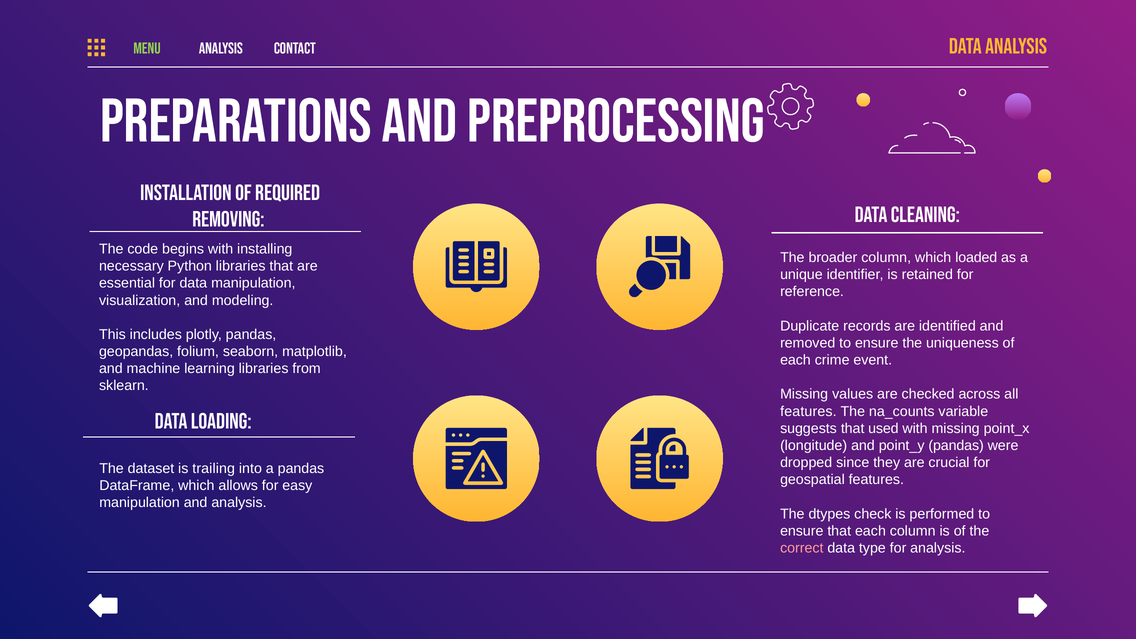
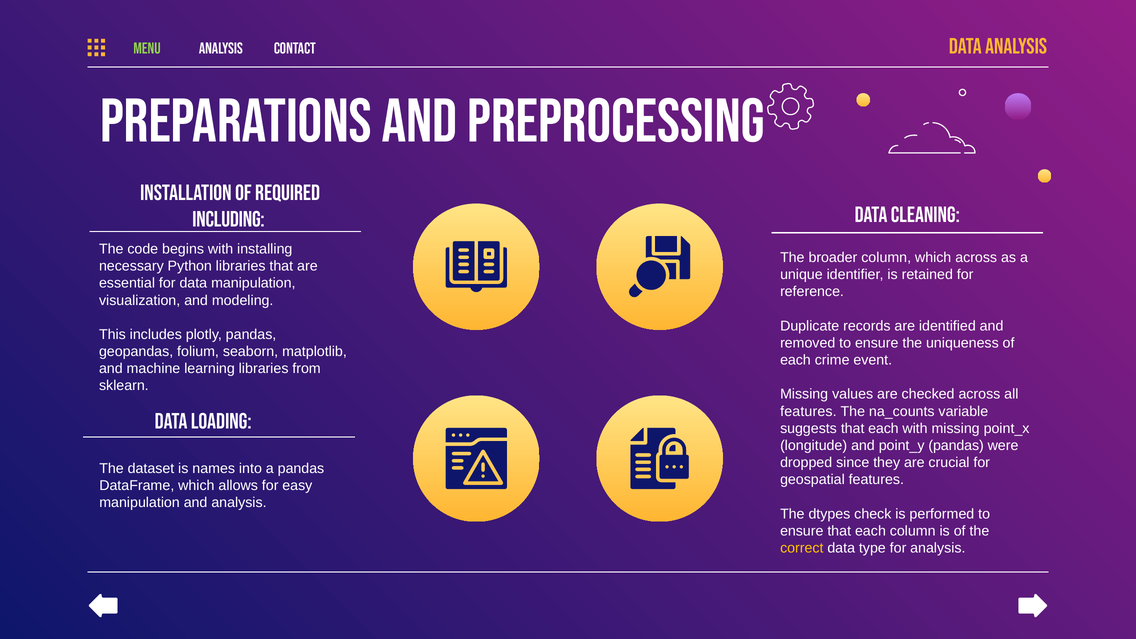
Removing: Removing -> Including (228, 220)
which loaded: loaded -> across (976, 258)
suggests that used: used -> each (883, 428)
trailing: trailing -> names (214, 468)
correct colour: pink -> yellow (802, 548)
